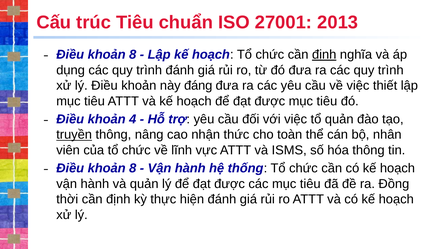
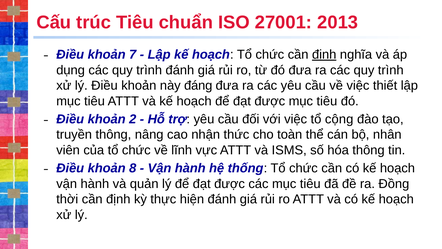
8: 8 -> 7 (133, 55)
4: 4 -> 2 (133, 119)
tổ quản: quản -> cộng (339, 119)
truyền underline: present -> none (74, 134)
